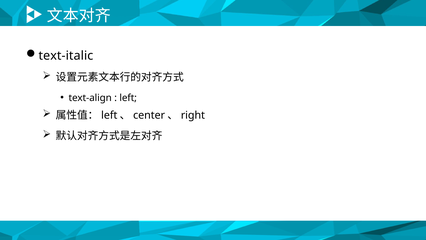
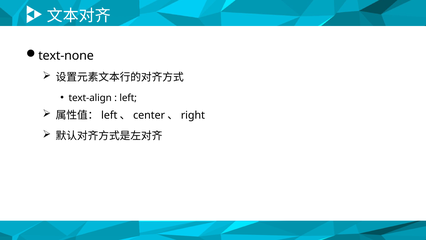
text-italic: text-italic -> text-none (66, 56)
